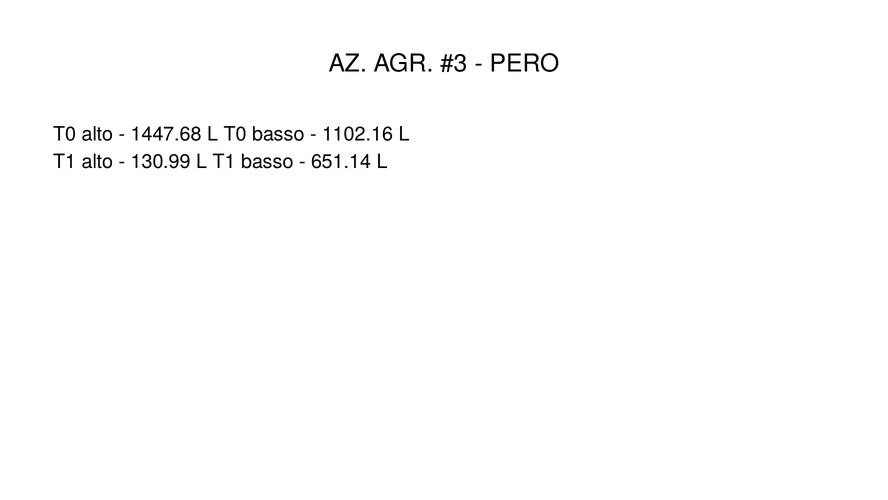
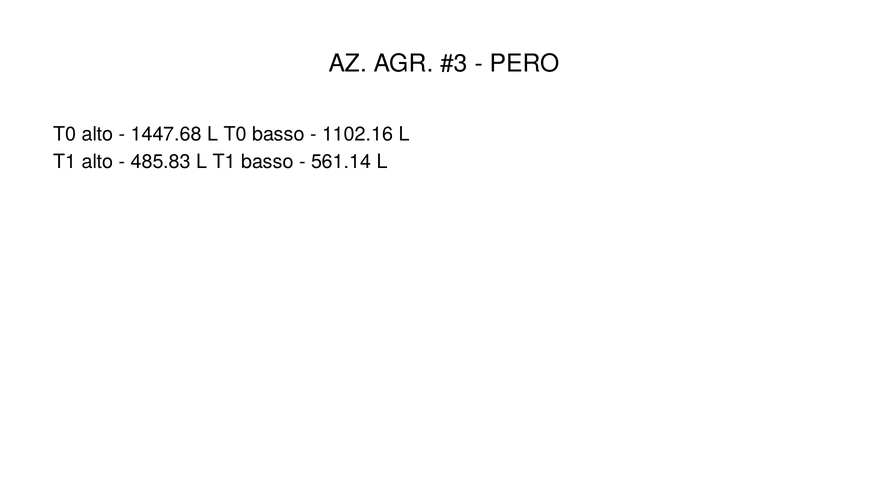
130.99: 130.99 -> 485.83 (161, 162)
651.14: 651.14 -> 561.14 (341, 162)
